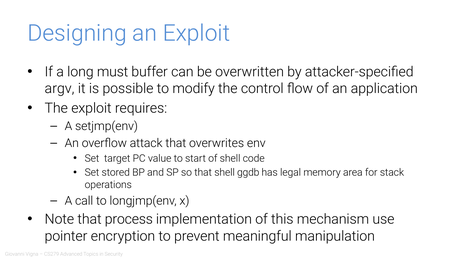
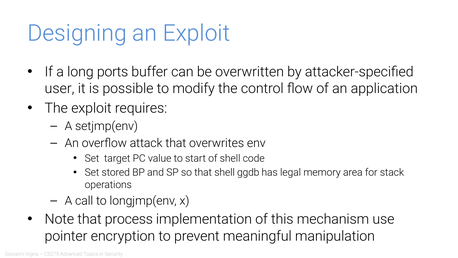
must: must -> ports (113, 72)
argv: argv -> user (60, 89)
